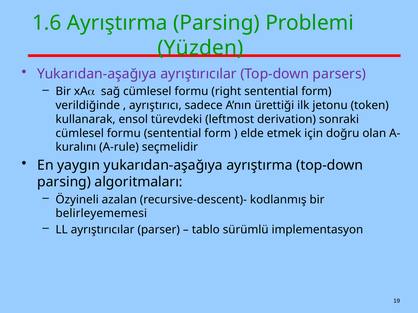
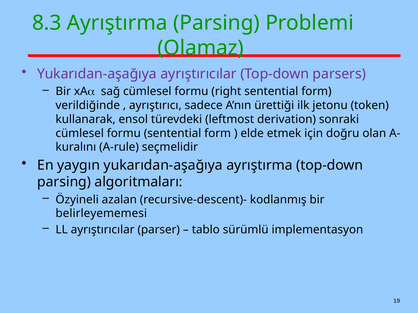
1.6: 1.6 -> 8.3 (47, 23)
Yüzden: Yüzden -> Olamaz (201, 48)
